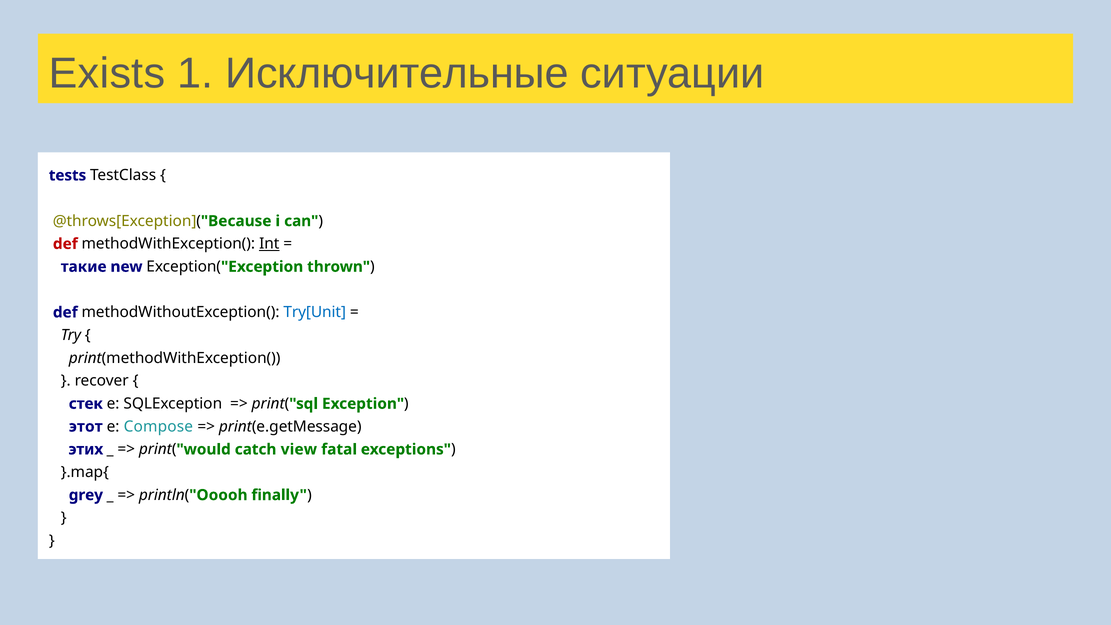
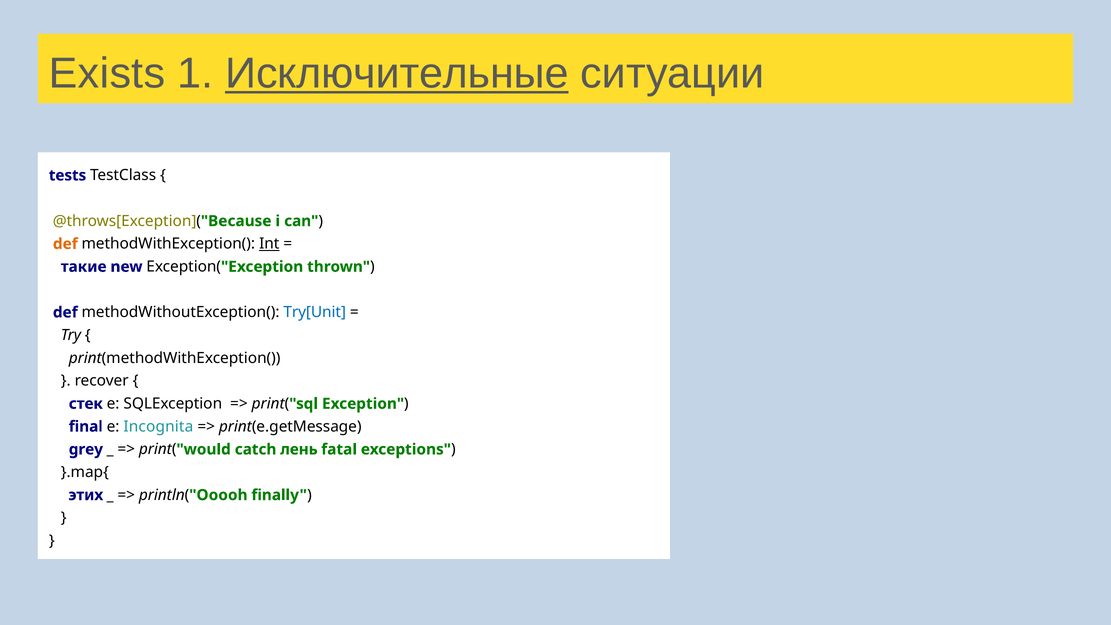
Исключительные underline: none -> present (397, 74)
def colour: red -> orange (65, 244)
этот: этот -> final (86, 427)
Compose: Compose -> Incognita (158, 427)
этих: этих -> grey (86, 449)
view: view -> лень (299, 449)
grey: grey -> этих (86, 495)
